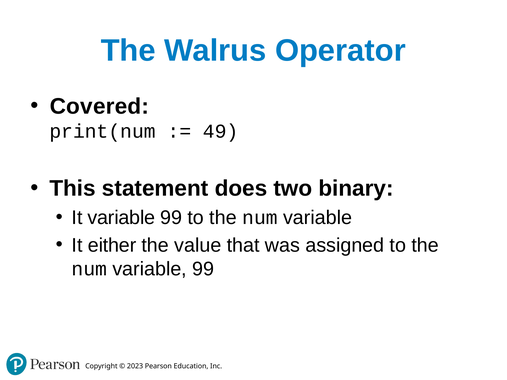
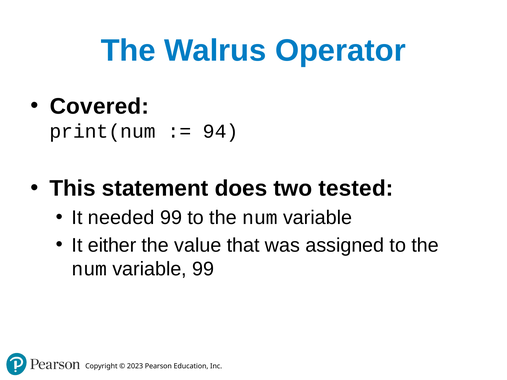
49: 49 -> 94 (221, 132)
binary: binary -> tested (356, 189)
It variable: variable -> needed (121, 218)
